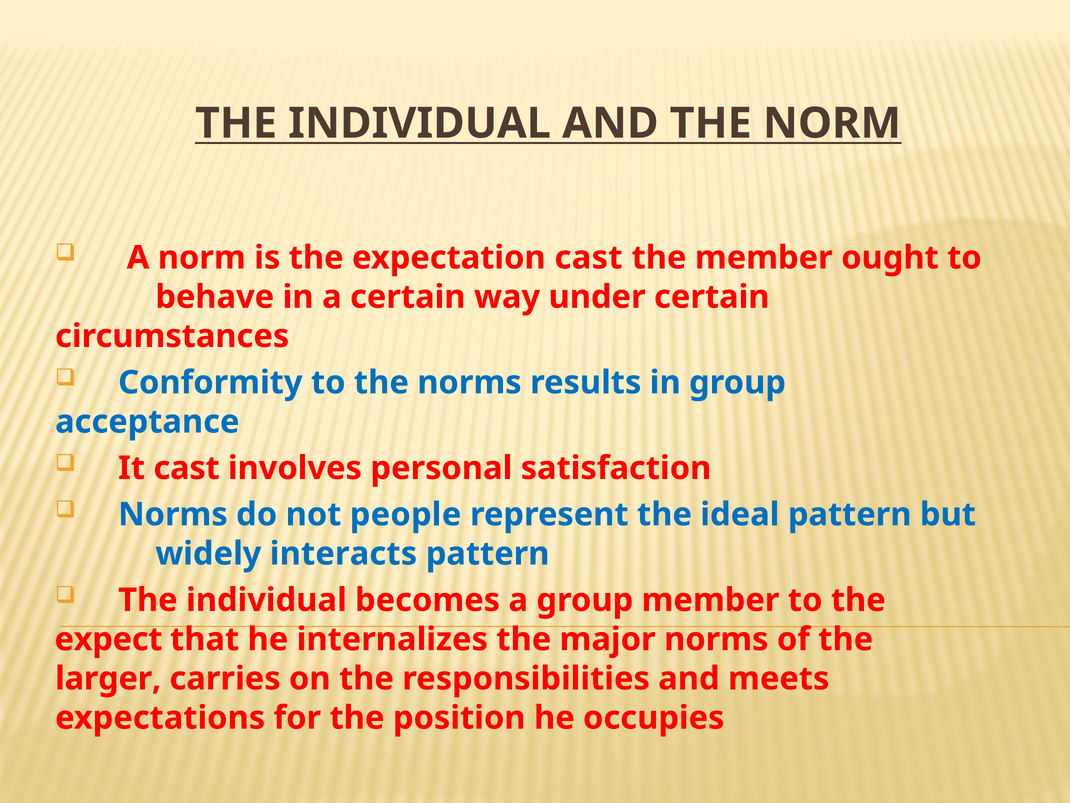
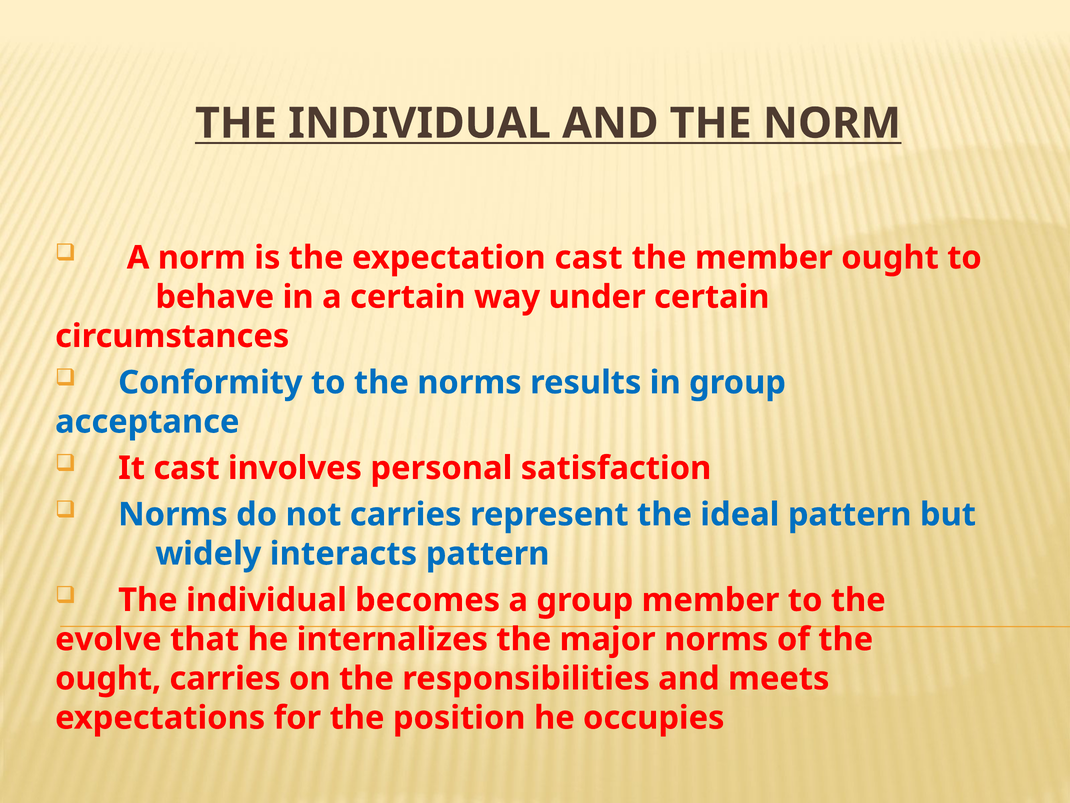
not people: people -> carries (406, 514)
expect: expect -> evolve (108, 639)
larger: larger -> ought (108, 678)
